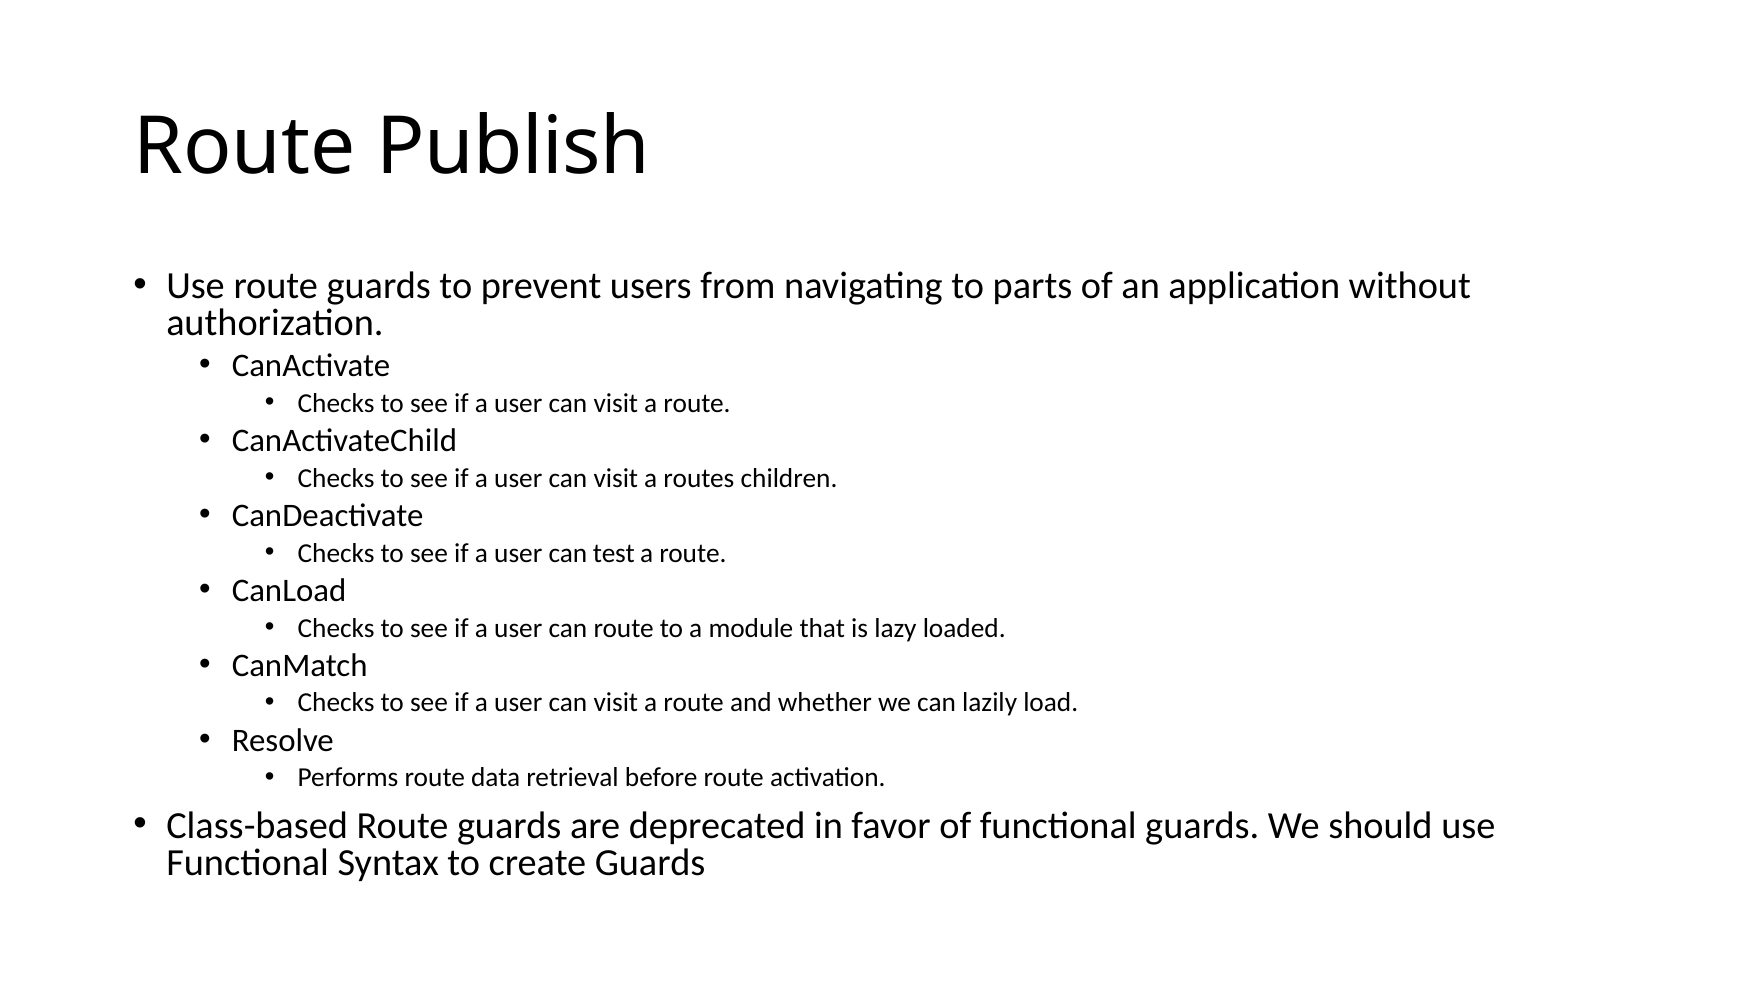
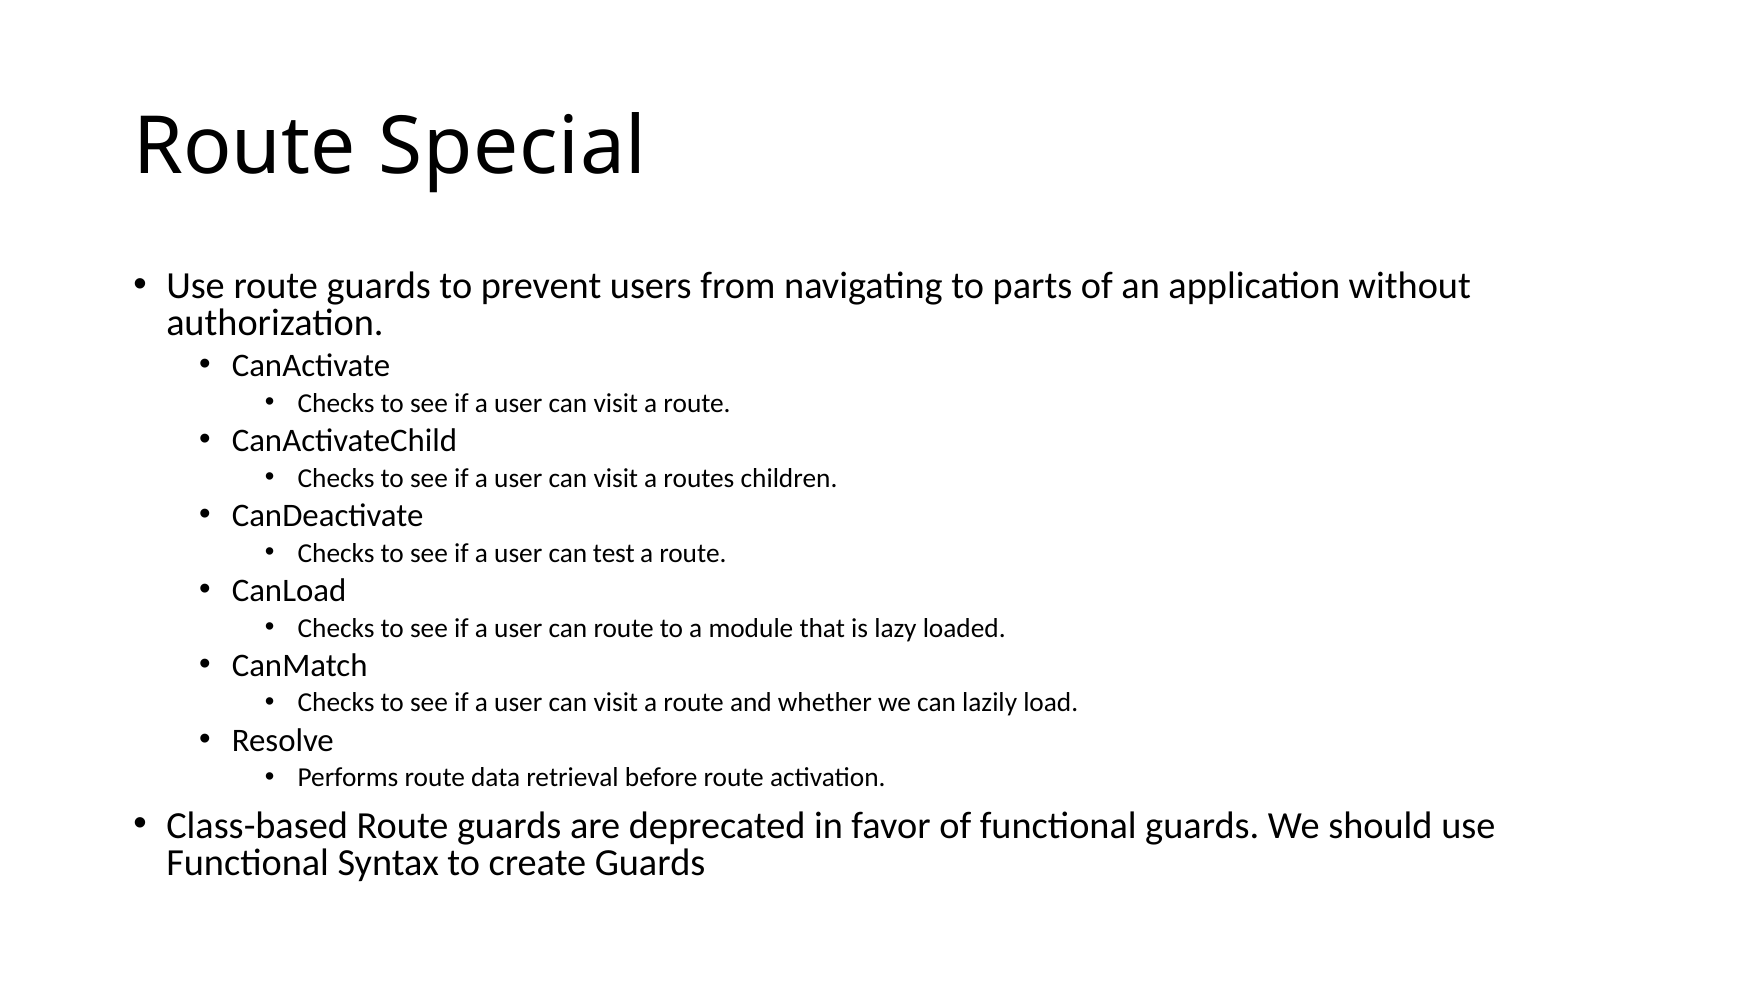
Publish: Publish -> Special (512, 147)
